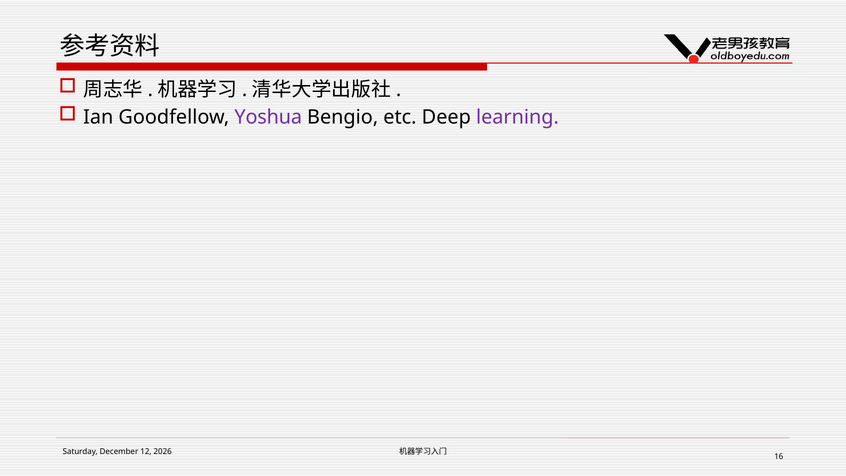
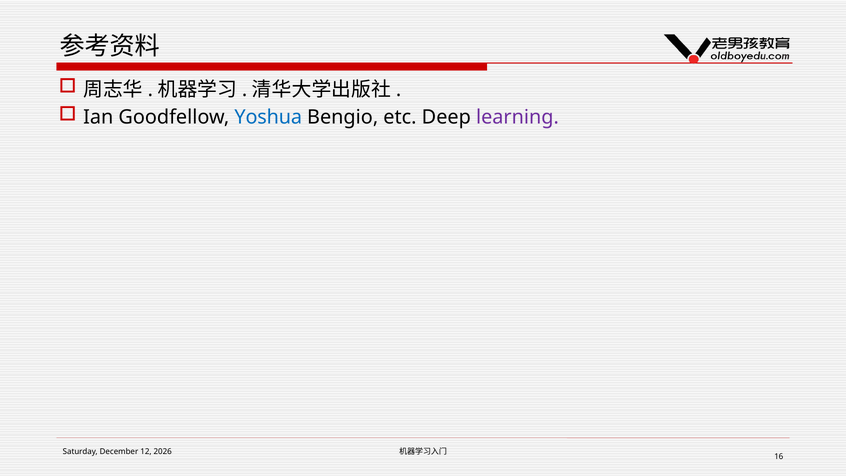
Yoshua colour: purple -> blue (268, 117)
